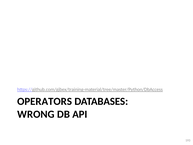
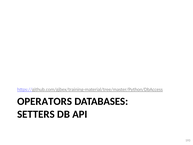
WRONG: WRONG -> SETTERS (36, 114)
